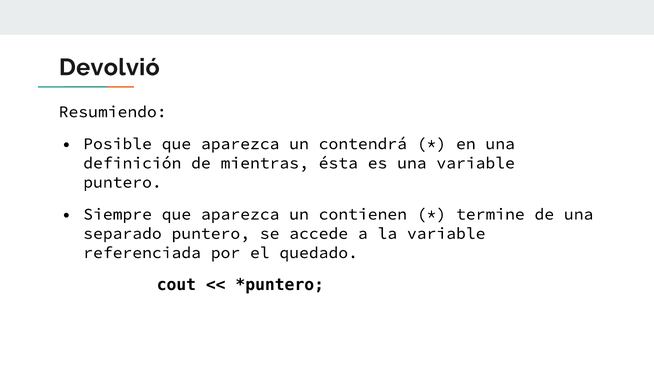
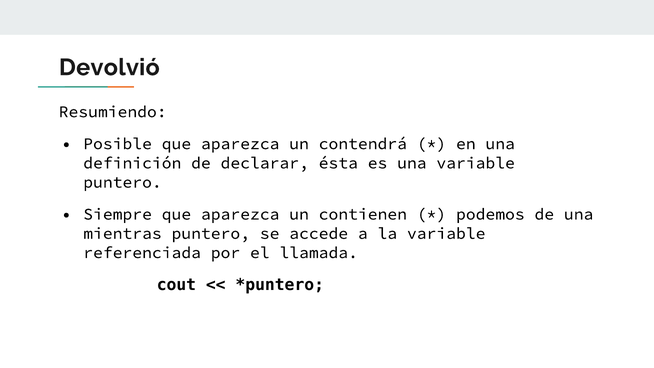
mientras: mientras -> declarar (265, 163)
termine: termine -> podemos (490, 214)
separado: separado -> mientras (122, 233)
quedado: quedado -> llamada (319, 253)
